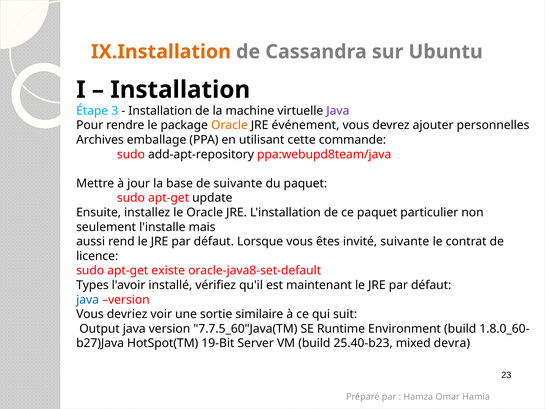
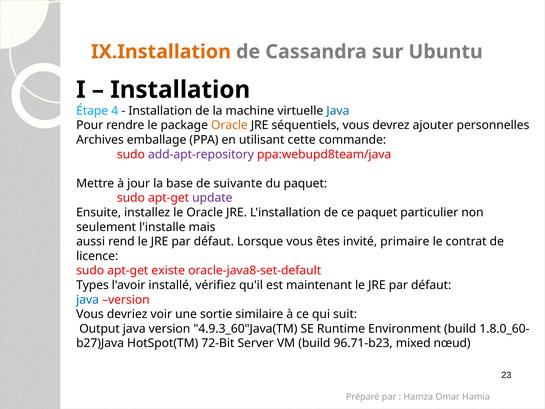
3: 3 -> 4 (115, 111)
Java colour: purple -> blue (338, 111)
événement: événement -> séquentiels (306, 125)
add-apt-repository colour: black -> purple (201, 154)
update colour: black -> purple (212, 198)
invité suivante: suivante -> primaire (405, 241)
7.7.5_60"Java(TM: 7.7.5_60"Java(TM -> 4.9.3_60"Java(TM (245, 329)
19-Bit: 19-Bit -> 72-Bit (218, 343)
25.40-b23: 25.40-b23 -> 96.71-b23 (363, 343)
devra: devra -> nœud (452, 343)
